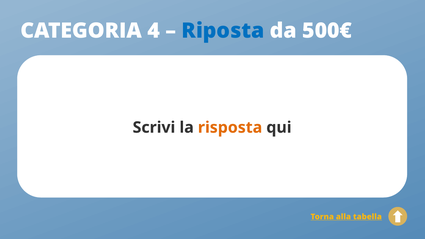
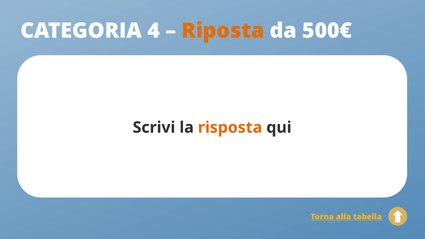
Riposta colour: blue -> orange (223, 31)
